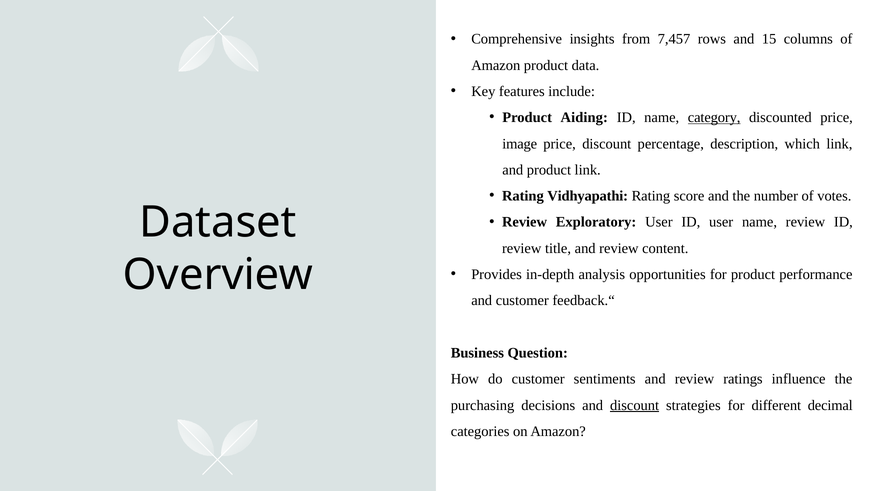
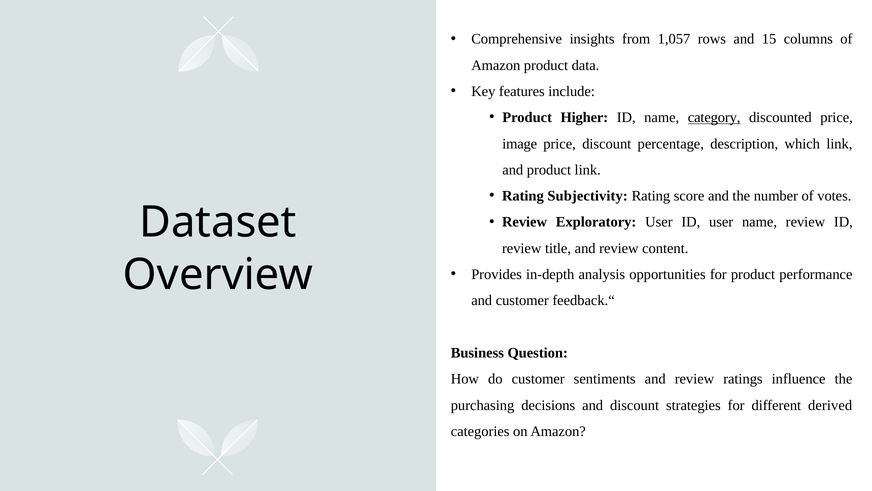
7,457: 7,457 -> 1,057 (674, 39)
Aiding: Aiding -> Higher (584, 117)
Vidhyapathi: Vidhyapathi -> Subjectivity (588, 196)
discount underline: present -> none (635, 405)
decimal: decimal -> derived (830, 405)
